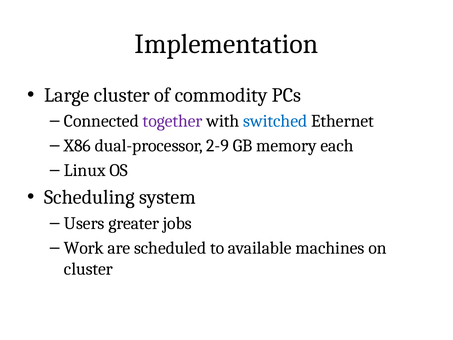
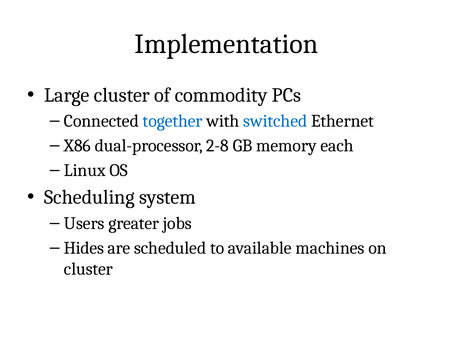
together colour: purple -> blue (173, 121)
2-9: 2-9 -> 2-8 (217, 146)
Work: Work -> Hides (84, 248)
